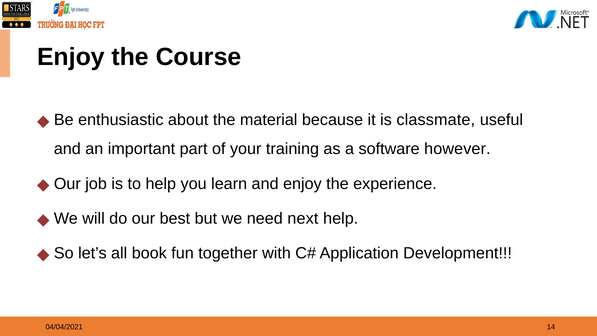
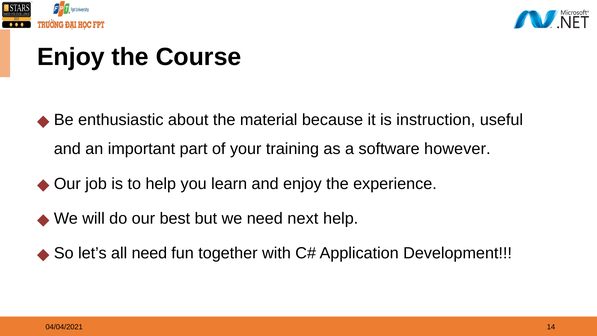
classmate: classmate -> instruction (436, 120)
all book: book -> need (149, 253)
